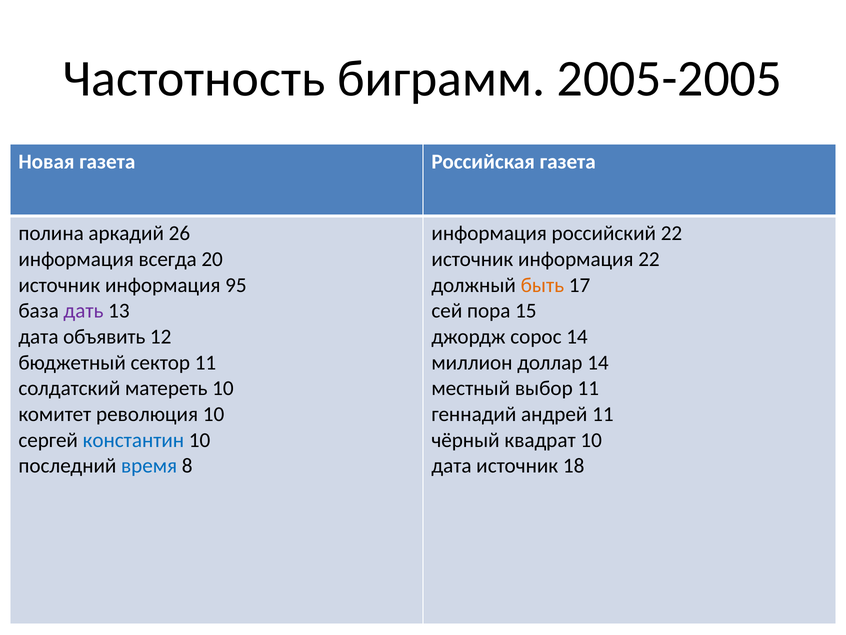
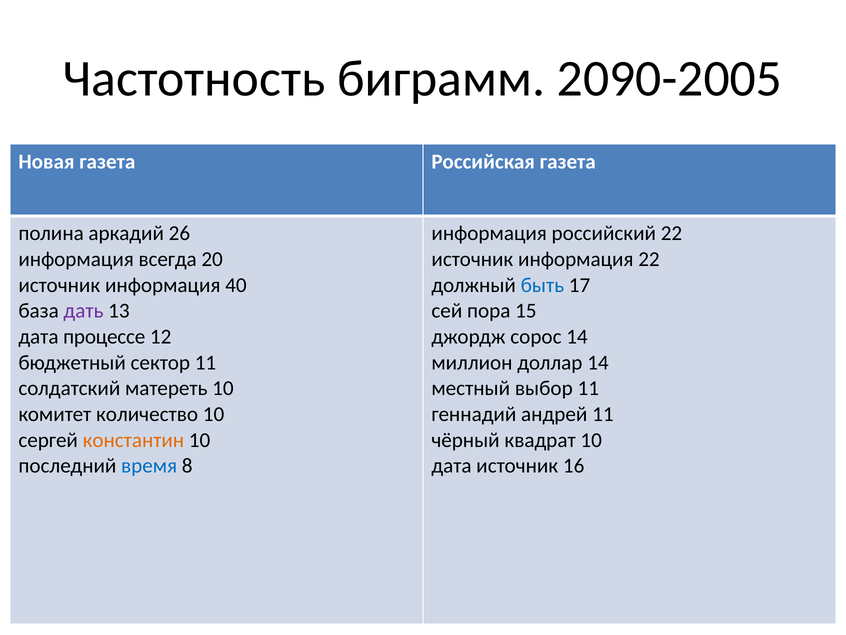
2005-2005: 2005-2005 -> 2090-2005 (670, 79)
95: 95 -> 40 (236, 285)
быть colour: orange -> blue (542, 285)
объявить: объявить -> процессе (104, 336)
революция: революция -> количество (147, 414)
константин colour: blue -> orange (133, 440)
18: 18 -> 16 (574, 466)
